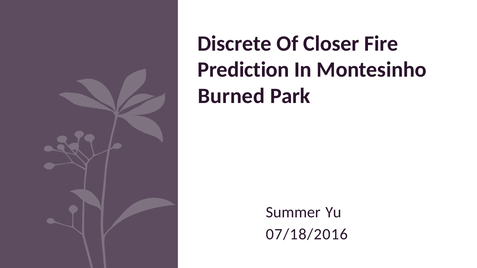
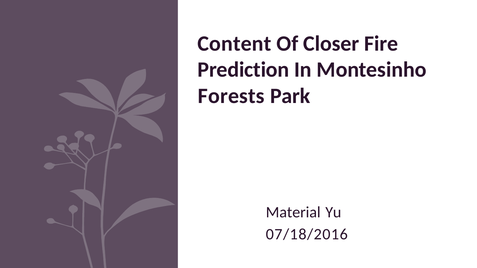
Discrete: Discrete -> Content (234, 44)
Burned: Burned -> Forests (231, 96)
Summer: Summer -> Material (293, 212)
